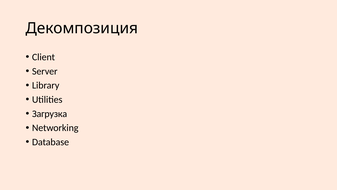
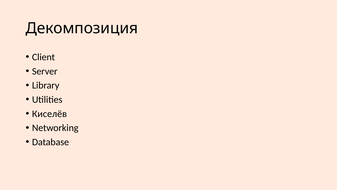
Загрузка: Загрузка -> Киселёв (49, 113)
